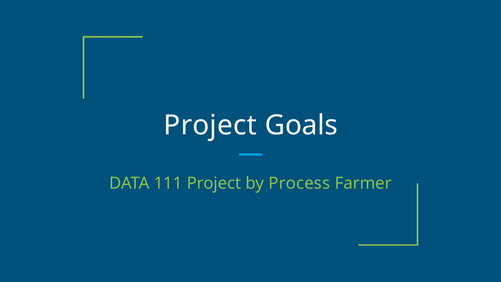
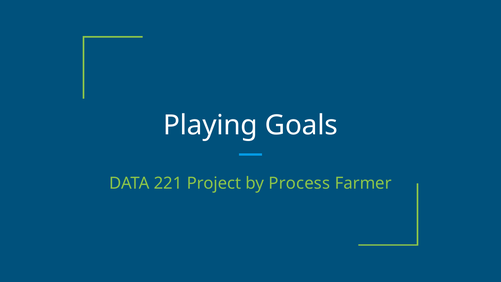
Project: Project -> Playing (210, 125)
111: 111 -> 221 (168, 183)
